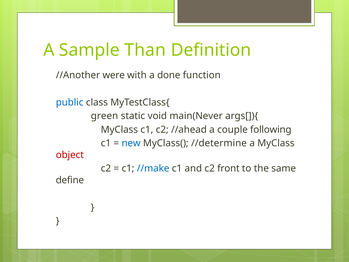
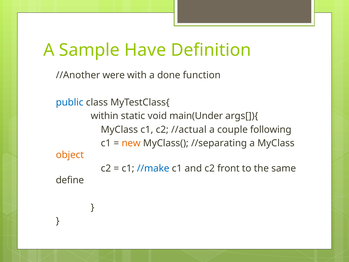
Than: Than -> Have (145, 50)
green: green -> within (105, 116)
main(Never: main(Never -> main(Under (196, 116)
//ahead: //ahead -> //actual (189, 130)
new colour: blue -> orange (131, 143)
//determine: //determine -> //separating (219, 143)
object colour: red -> orange (70, 155)
